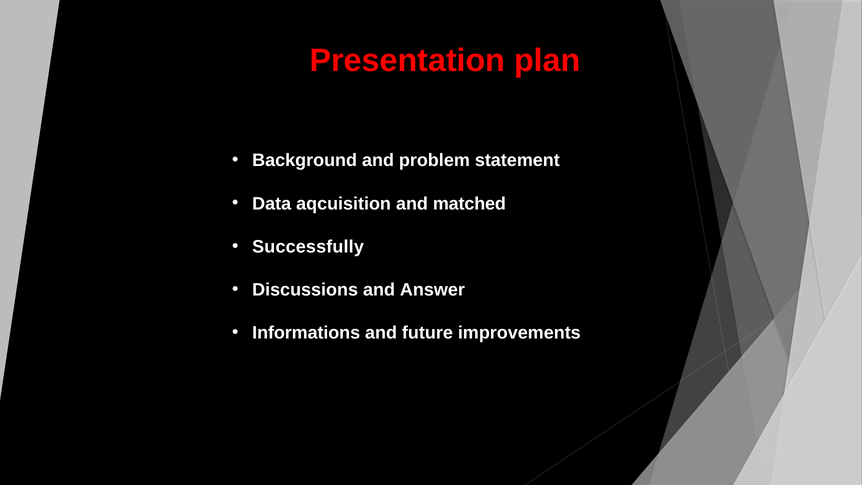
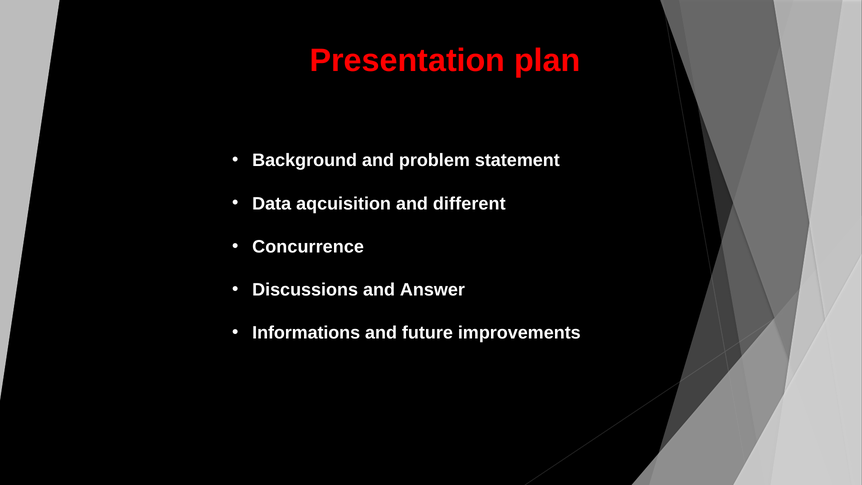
matched: matched -> different (469, 204)
Successfully: Successfully -> Concurrence (308, 247)
